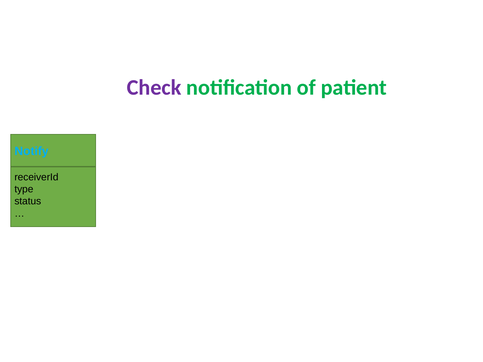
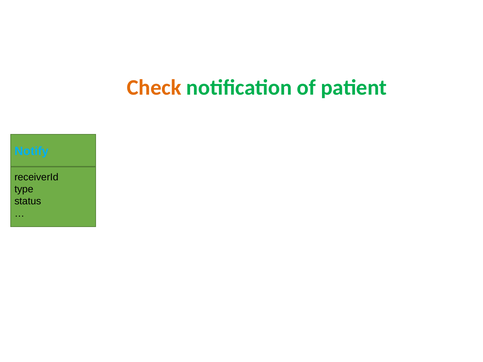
Check colour: purple -> orange (154, 88)
